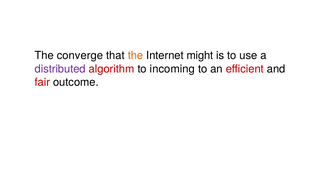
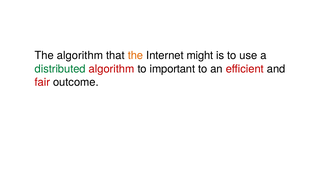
The converge: converge -> algorithm (80, 55)
distributed colour: purple -> green (60, 69)
incoming: incoming -> important (172, 69)
